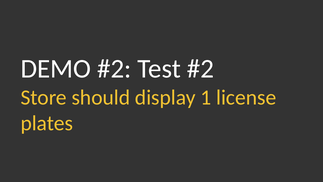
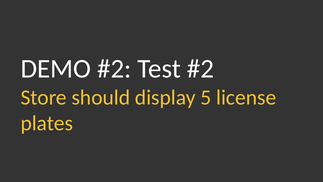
1: 1 -> 5 (206, 97)
